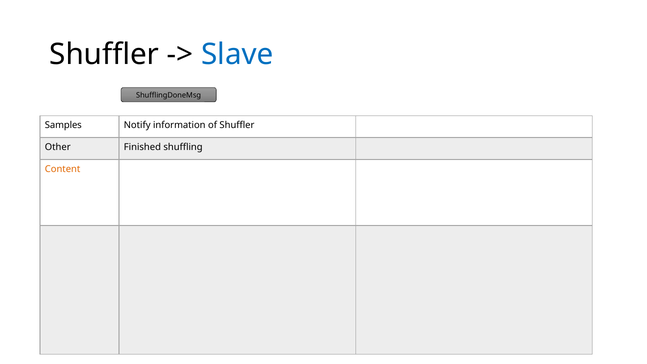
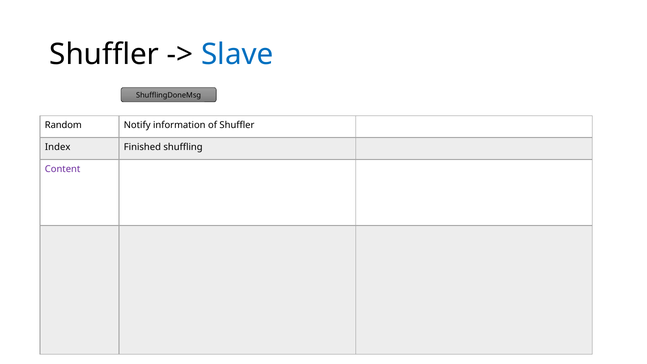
Samples: Samples -> Random (63, 125)
Other: Other -> Index (58, 147)
Content colour: orange -> purple (63, 169)
